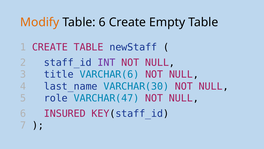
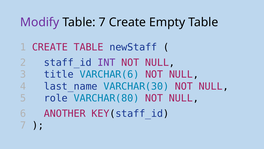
Modify colour: orange -> purple (40, 22)
Table 6: 6 -> 7 (102, 22)
VARCHAR(47: VARCHAR(47 -> VARCHAR(80 (106, 98)
INSURED: INSURED -> ANOTHER (65, 113)
